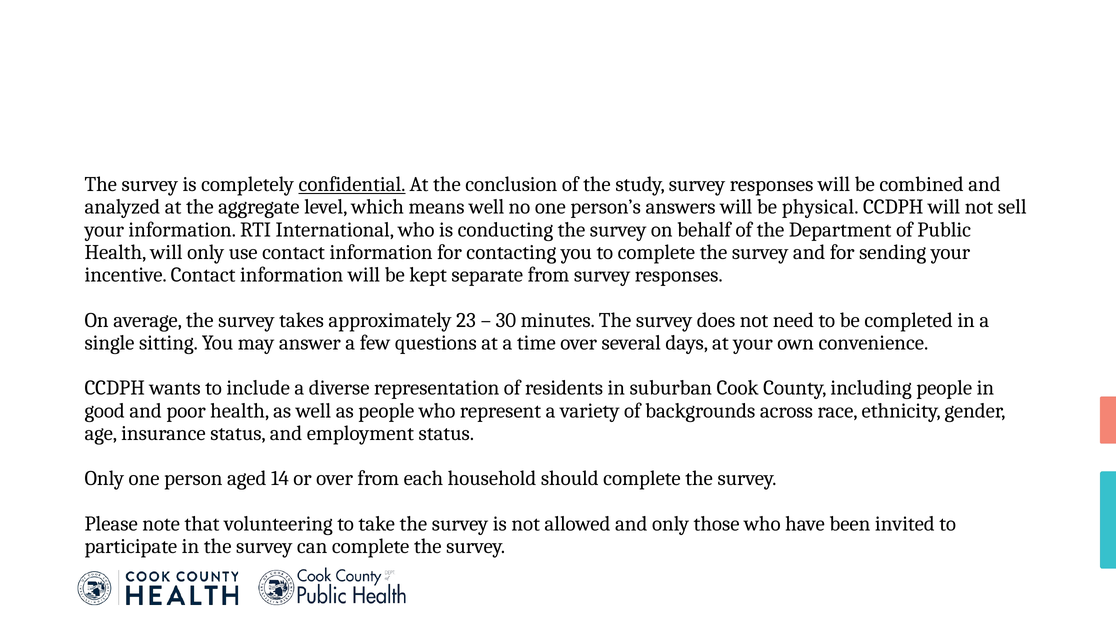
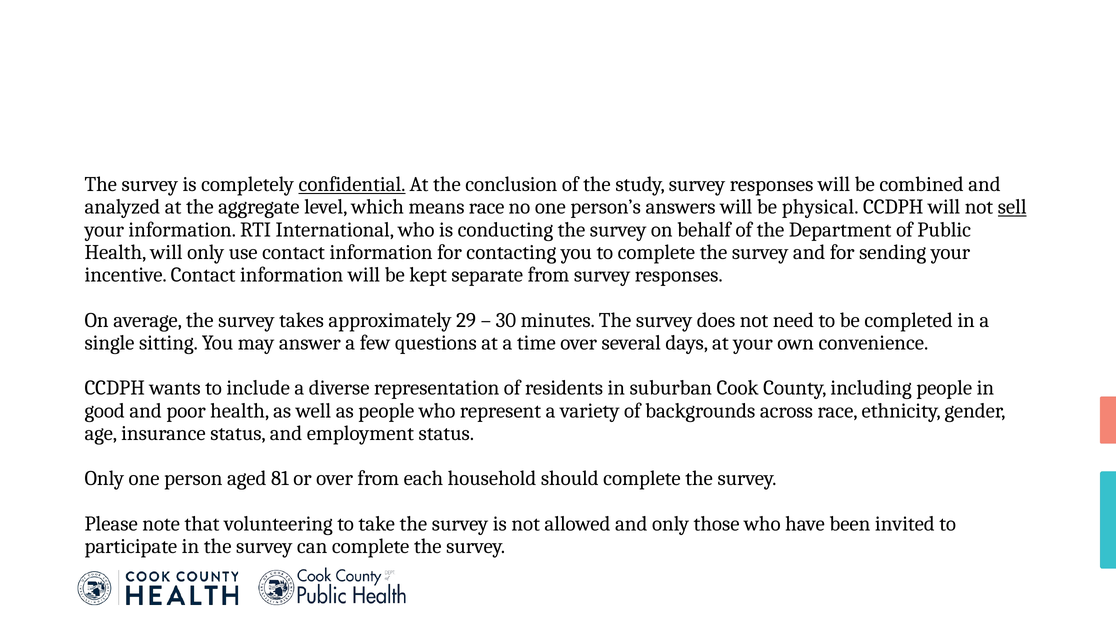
means well: well -> race (487, 207)
sell underline: none -> present (1012, 207)
23: 23 -> 29 (466, 320)
14: 14 -> 81 (280, 478)
